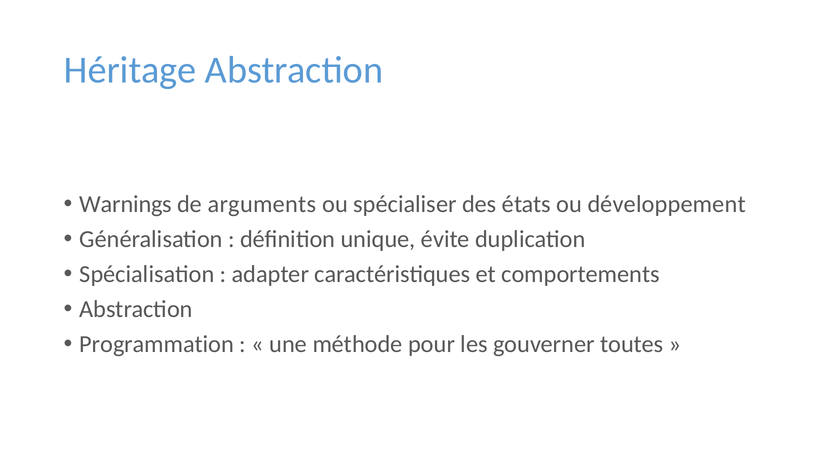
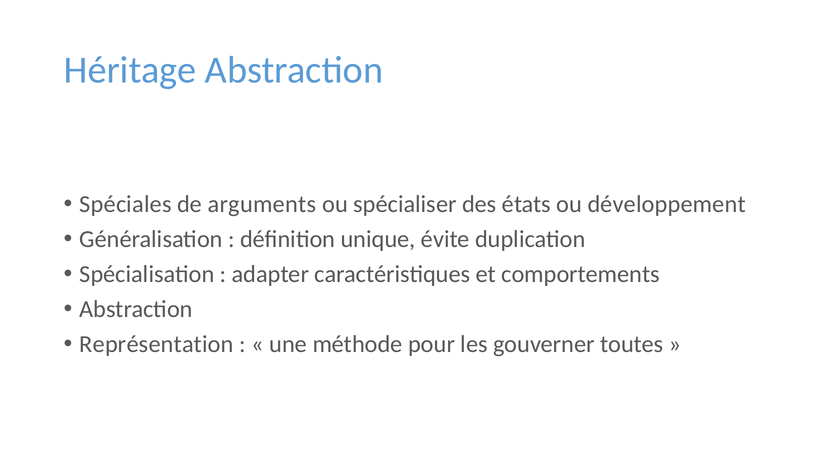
Warnings: Warnings -> Spéciales (125, 204)
Programmation: Programmation -> Représentation (157, 344)
